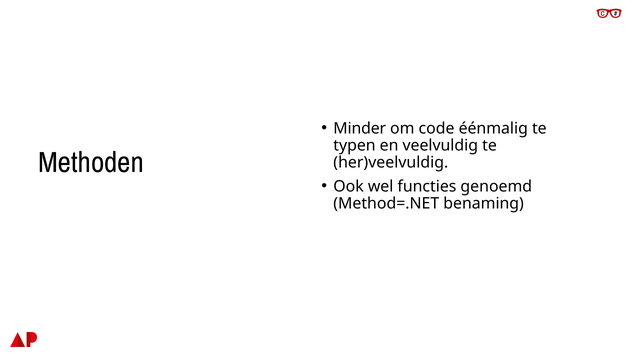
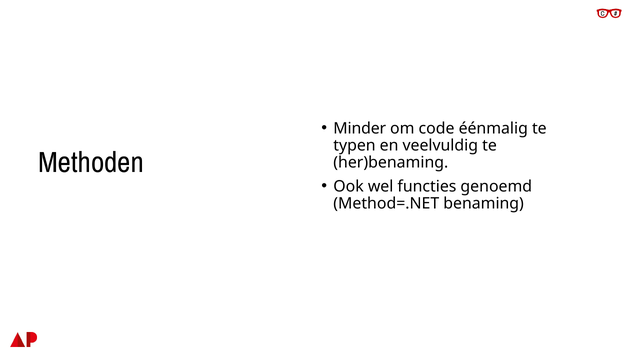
her)veelvuldig: her)veelvuldig -> her)benaming (391, 162)
